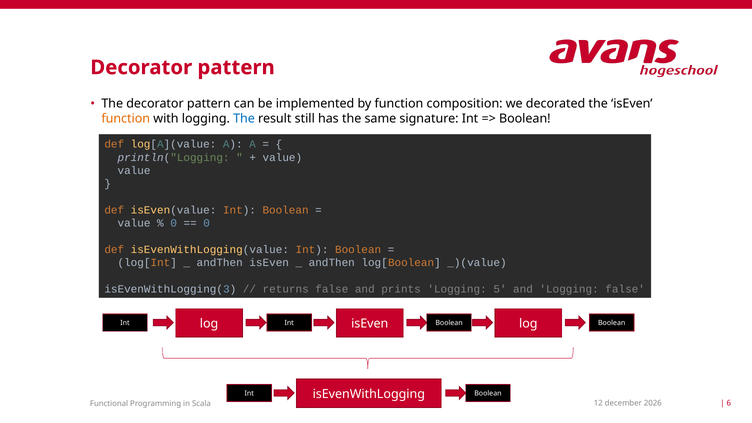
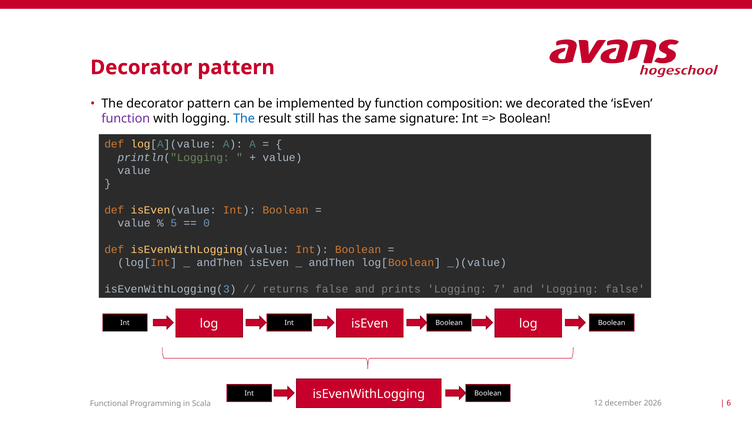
function colour: orange -> purple (126, 119)
0: 0 -> 5 (174, 223)
5: 5 -> 7 (500, 289)
